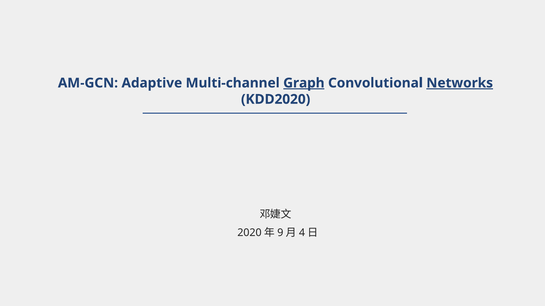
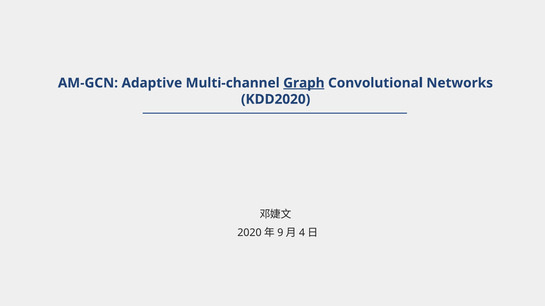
Networks underline: present -> none (460, 83)
